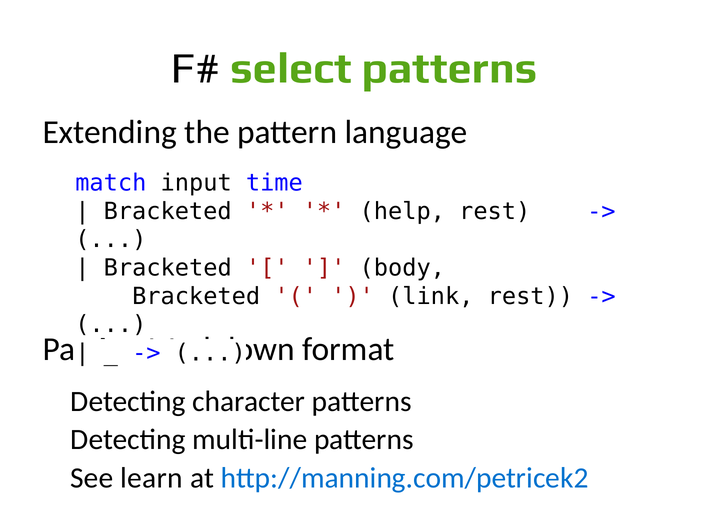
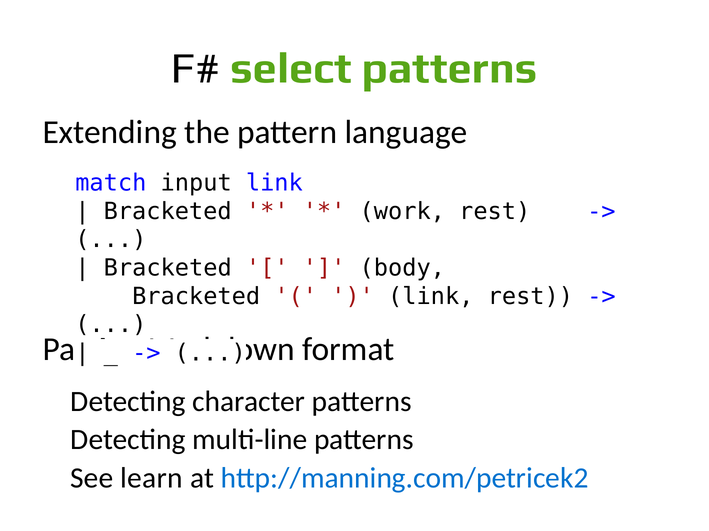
input time: time -> link (274, 183)
help: help -> work (402, 212)
